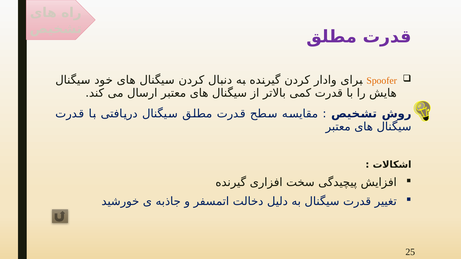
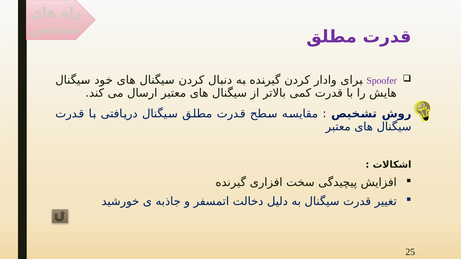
Spoofer colour: orange -> purple (382, 81)
